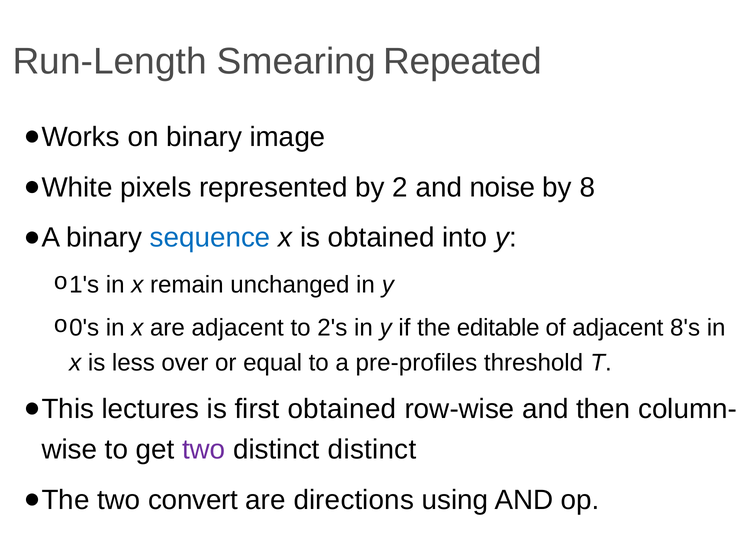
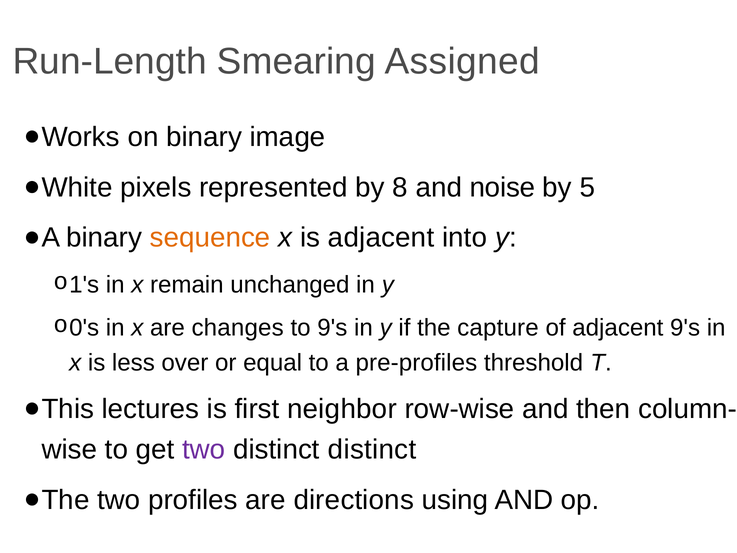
Repeated: Repeated -> Assigned (462, 62)
2: 2 -> 8 (400, 187)
8: 8 -> 5 (587, 187)
sequence colour: blue -> orange (210, 238)
is obtained: obtained -> adjacent (381, 238)
are adjacent: adjacent -> changes (238, 327)
to 2's: 2's -> 9's (332, 327)
editable: editable -> capture (498, 327)
adjacent 8's: 8's -> 9's (685, 327)
first obtained: obtained -> neighbor (342, 409)
convert: convert -> profiles (193, 500)
